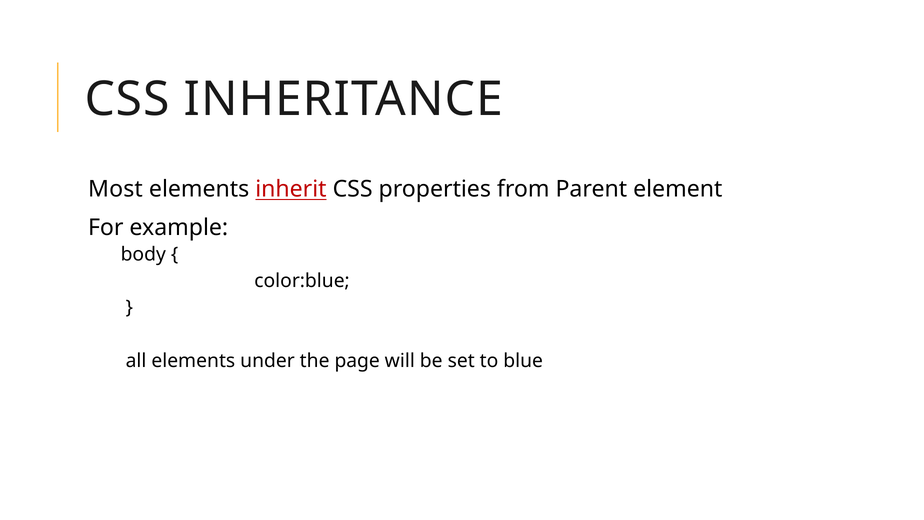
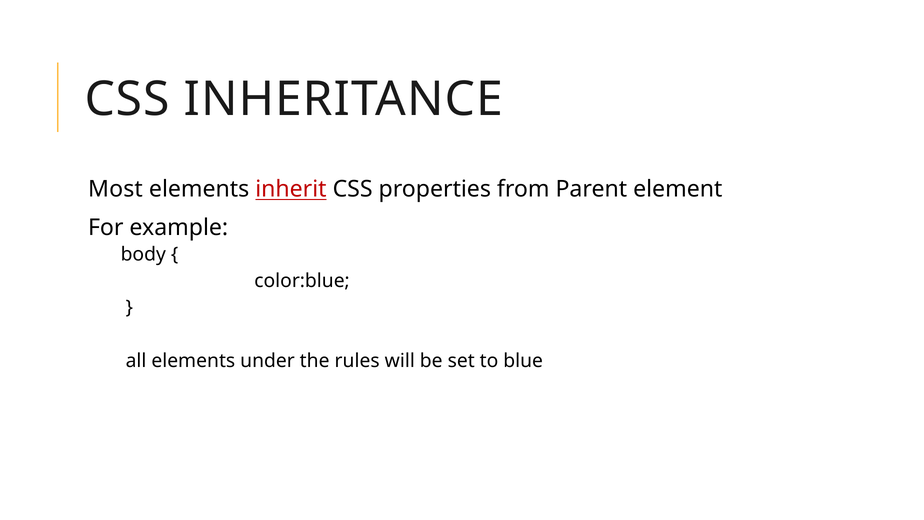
page: page -> rules (357, 361)
